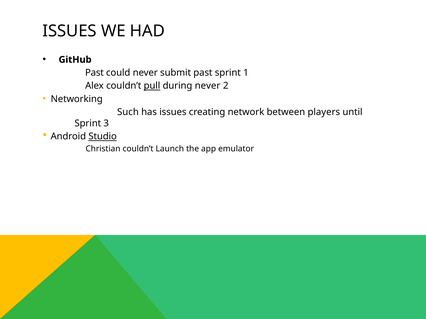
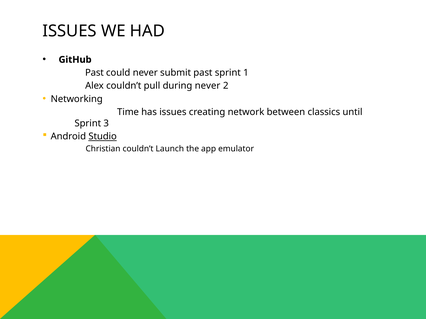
pull underline: present -> none (152, 86)
Such: Such -> Time (128, 112)
players: players -> classics (324, 112)
